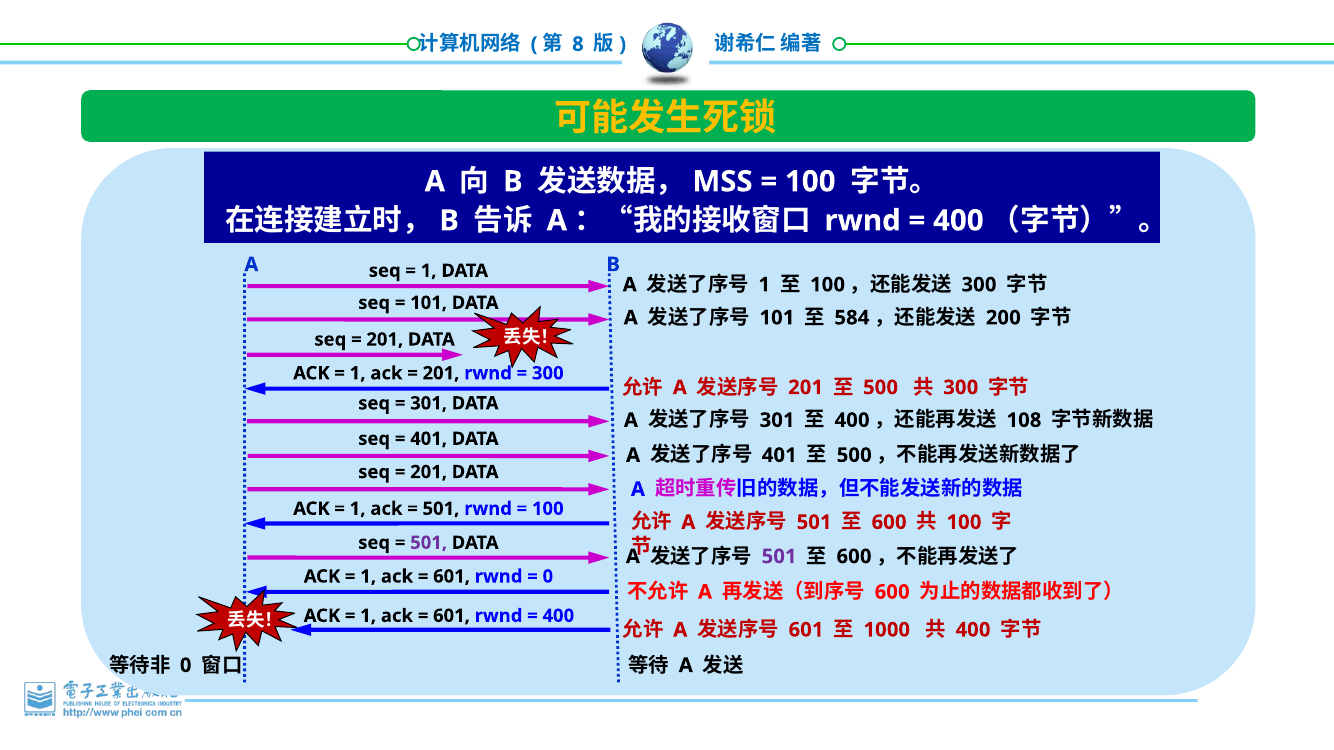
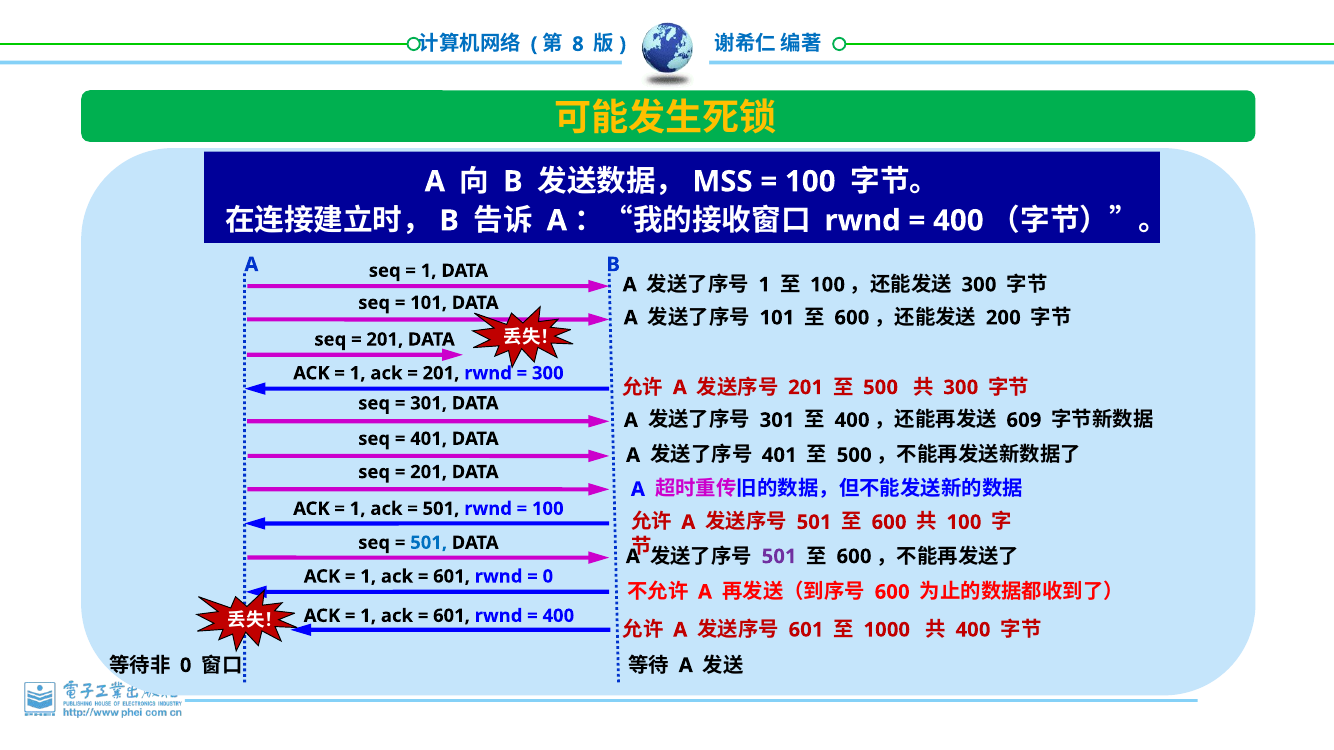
584: 584 -> 600 (852, 318)
108: 108 -> 609 (1024, 420)
501 colour: purple -> blue (429, 543)
